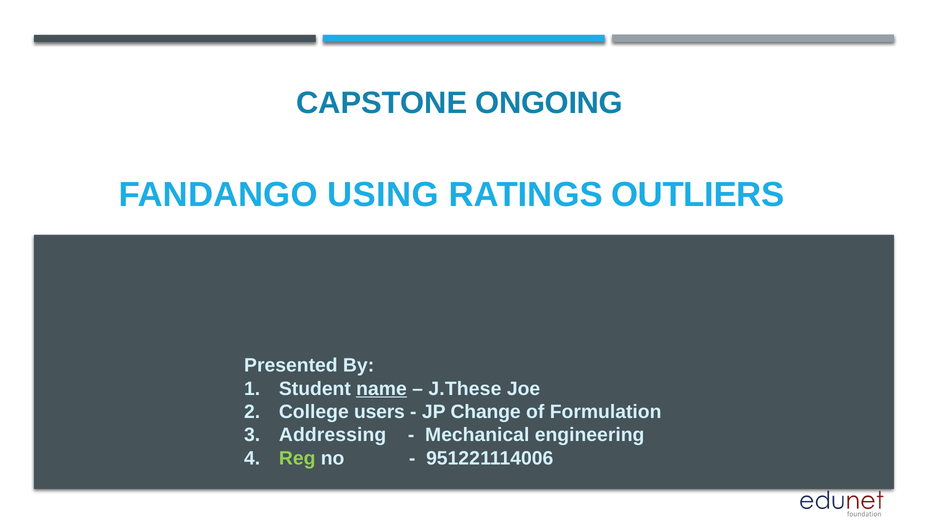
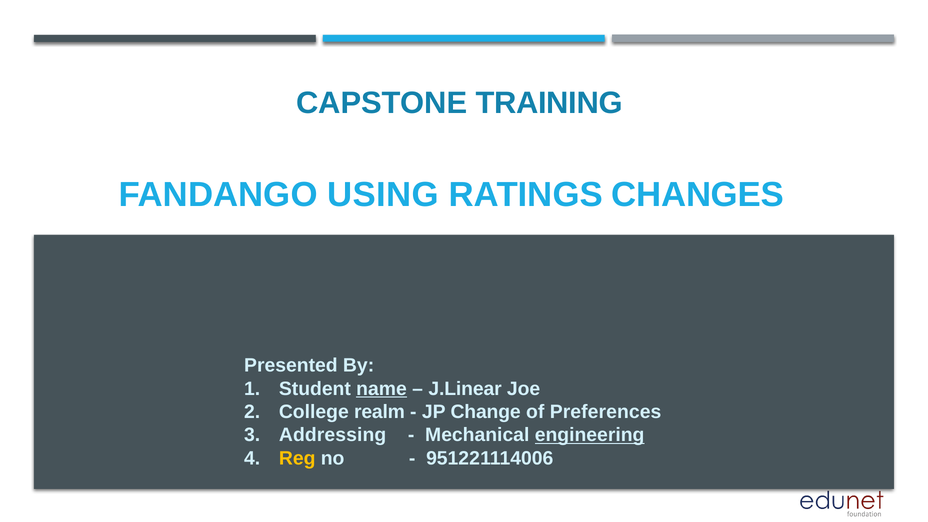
ONGOING: ONGOING -> TRAINING (549, 103)
OUTLIERS: OUTLIERS -> CHANGES (698, 195)
J.These: J.These -> J.Linear (465, 389)
users: users -> realm (379, 412)
Formulation: Formulation -> Preferences (606, 412)
engineering underline: none -> present (590, 435)
Reg colour: light green -> yellow (297, 458)
